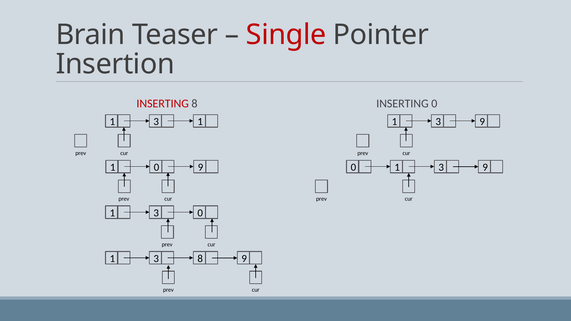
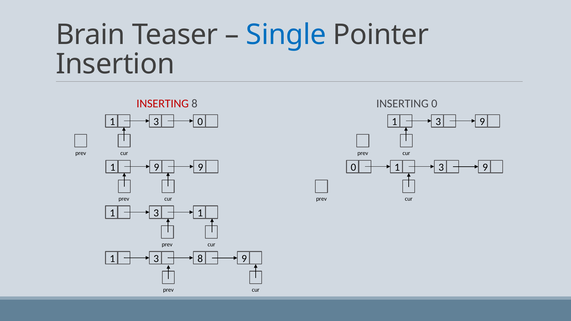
Single colour: red -> blue (286, 35)
3 1: 1 -> 0 (200, 122)
1 0: 0 -> 9 (157, 167)
3 0: 0 -> 1 (200, 213)
